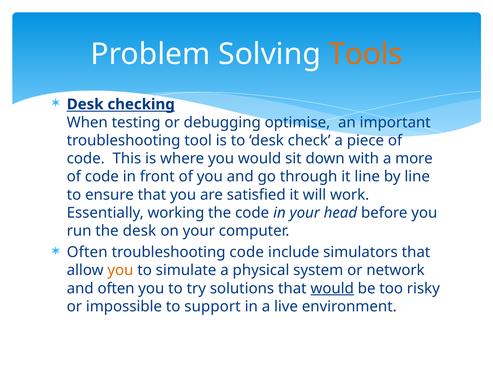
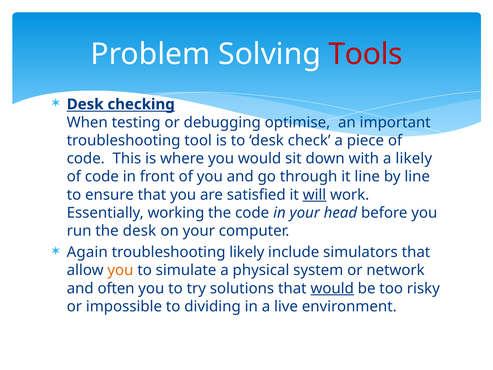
Tools colour: orange -> red (366, 54)
a more: more -> likely (414, 158)
will underline: none -> present (314, 195)
Often: Often -> Again (87, 252)
troubleshooting code: code -> likely (247, 252)
support: support -> dividing (213, 306)
